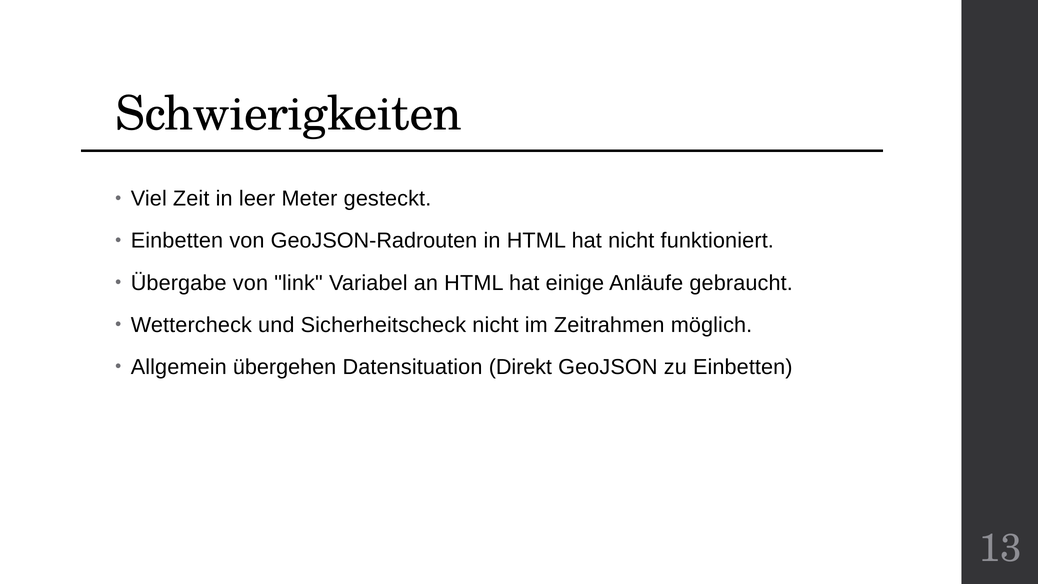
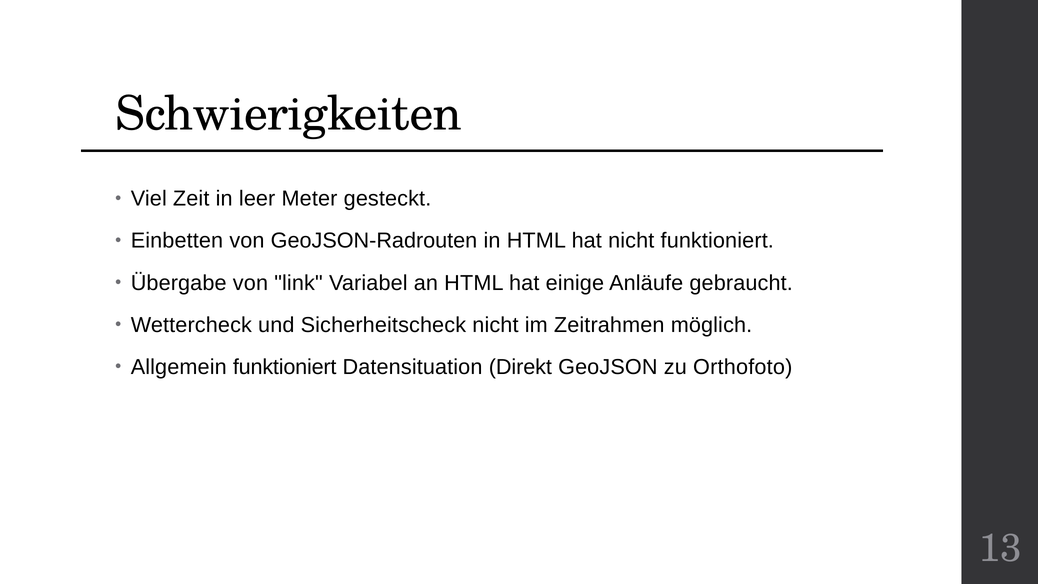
Allgemein übergehen: übergehen -> funktioniert (285, 367)
zu Einbetten: Einbetten -> Orthofoto (743, 367)
